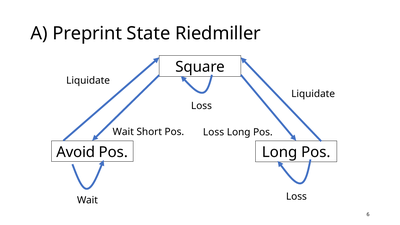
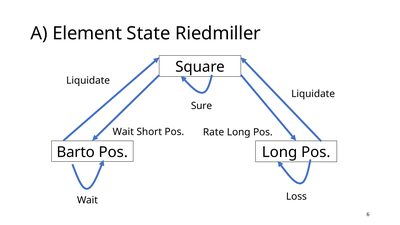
Preprint: Preprint -> Element (87, 34)
Loss: Loss -> Sure (202, 106)
Short Pos Loss: Loss -> Rate (214, 132)
Avoid: Avoid -> Barto (76, 152)
